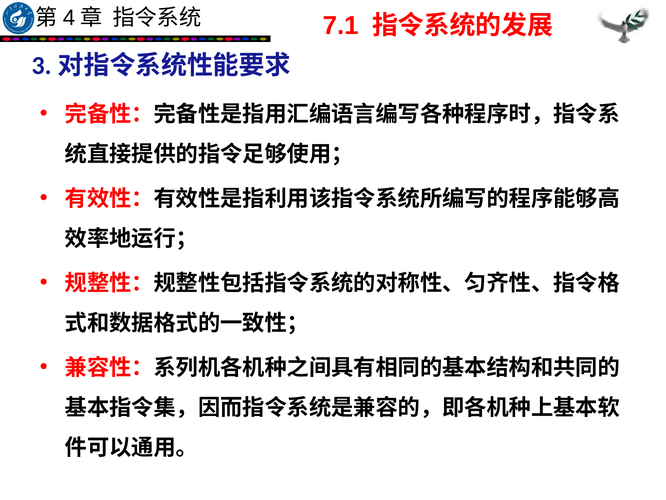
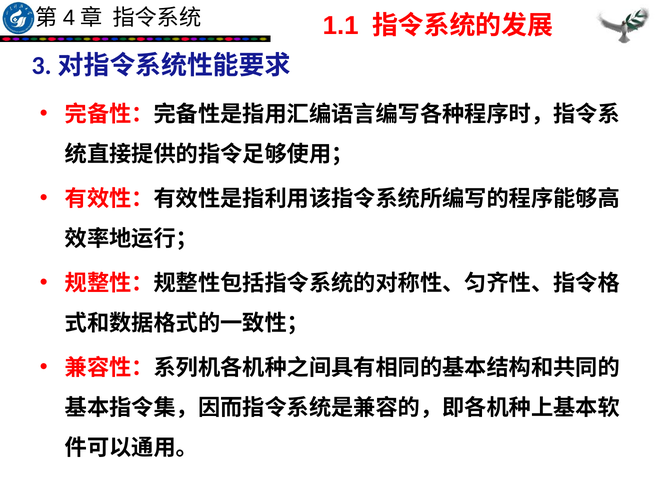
7.1: 7.1 -> 1.1 (341, 26)
